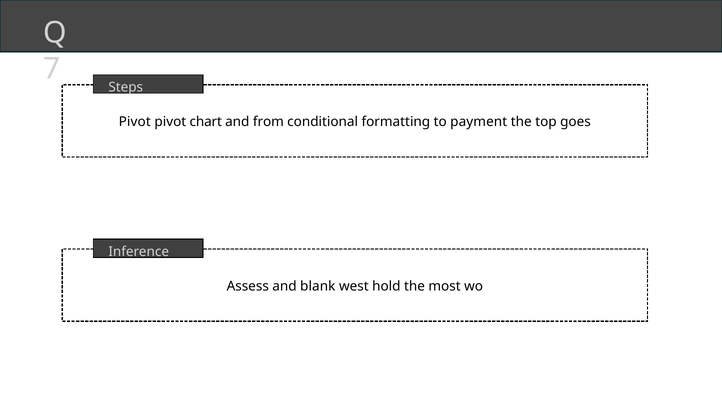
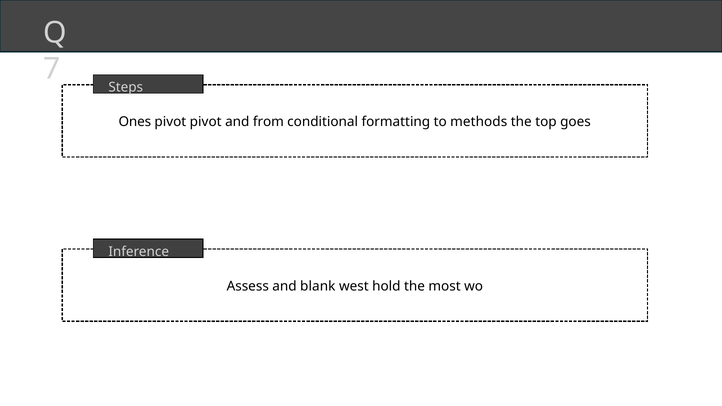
Pivot: Pivot -> Ones (135, 122)
pivot chart: chart -> pivot (206, 122)
payment: payment -> methods (479, 122)
